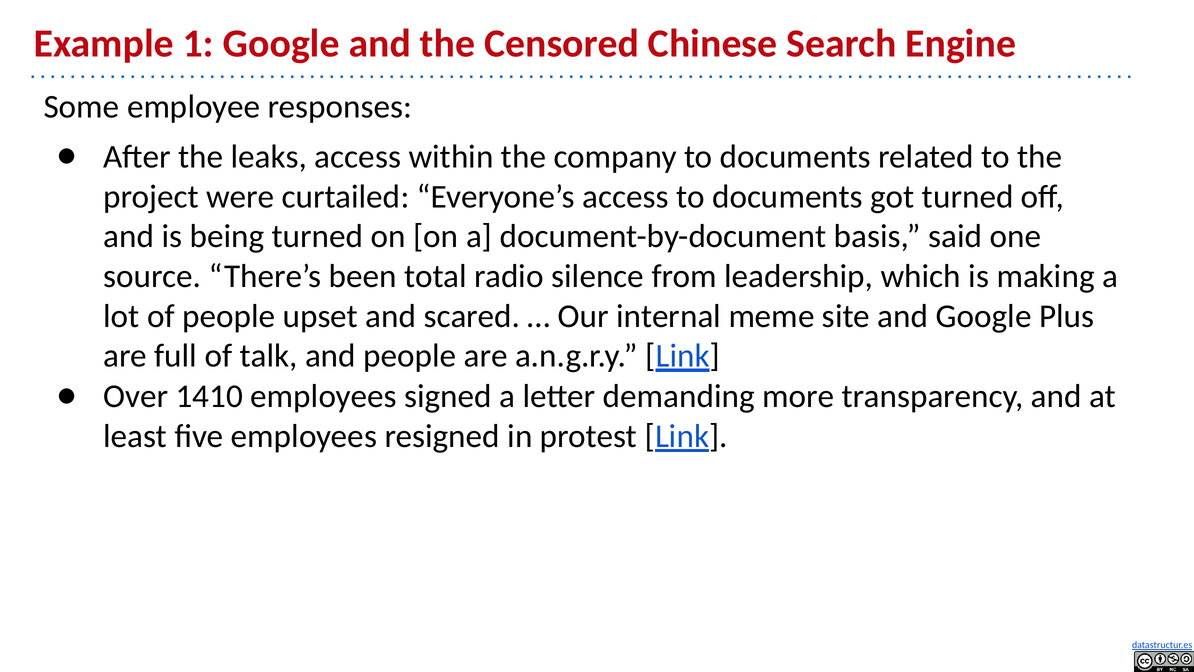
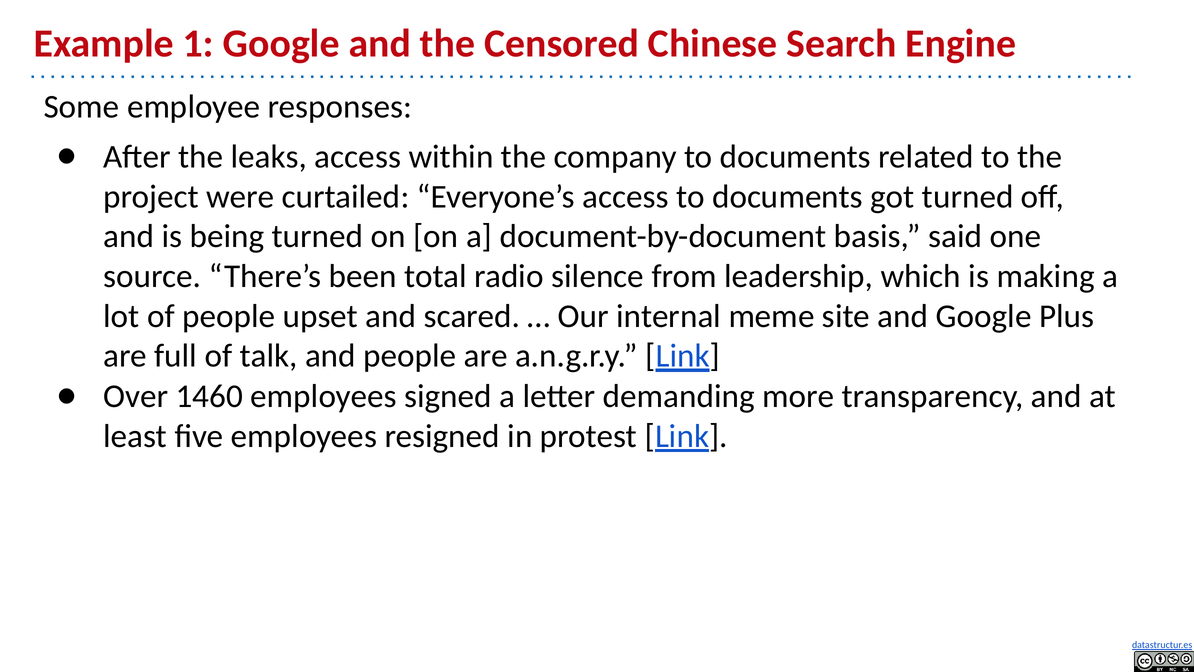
1410: 1410 -> 1460 (209, 396)
